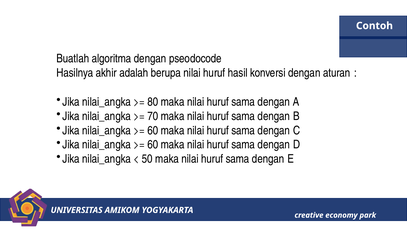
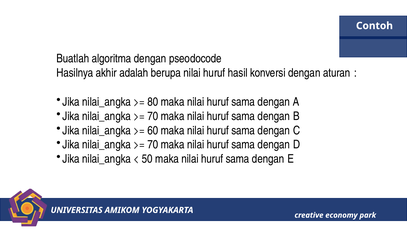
60: 60 -> 70 (153, 145)
